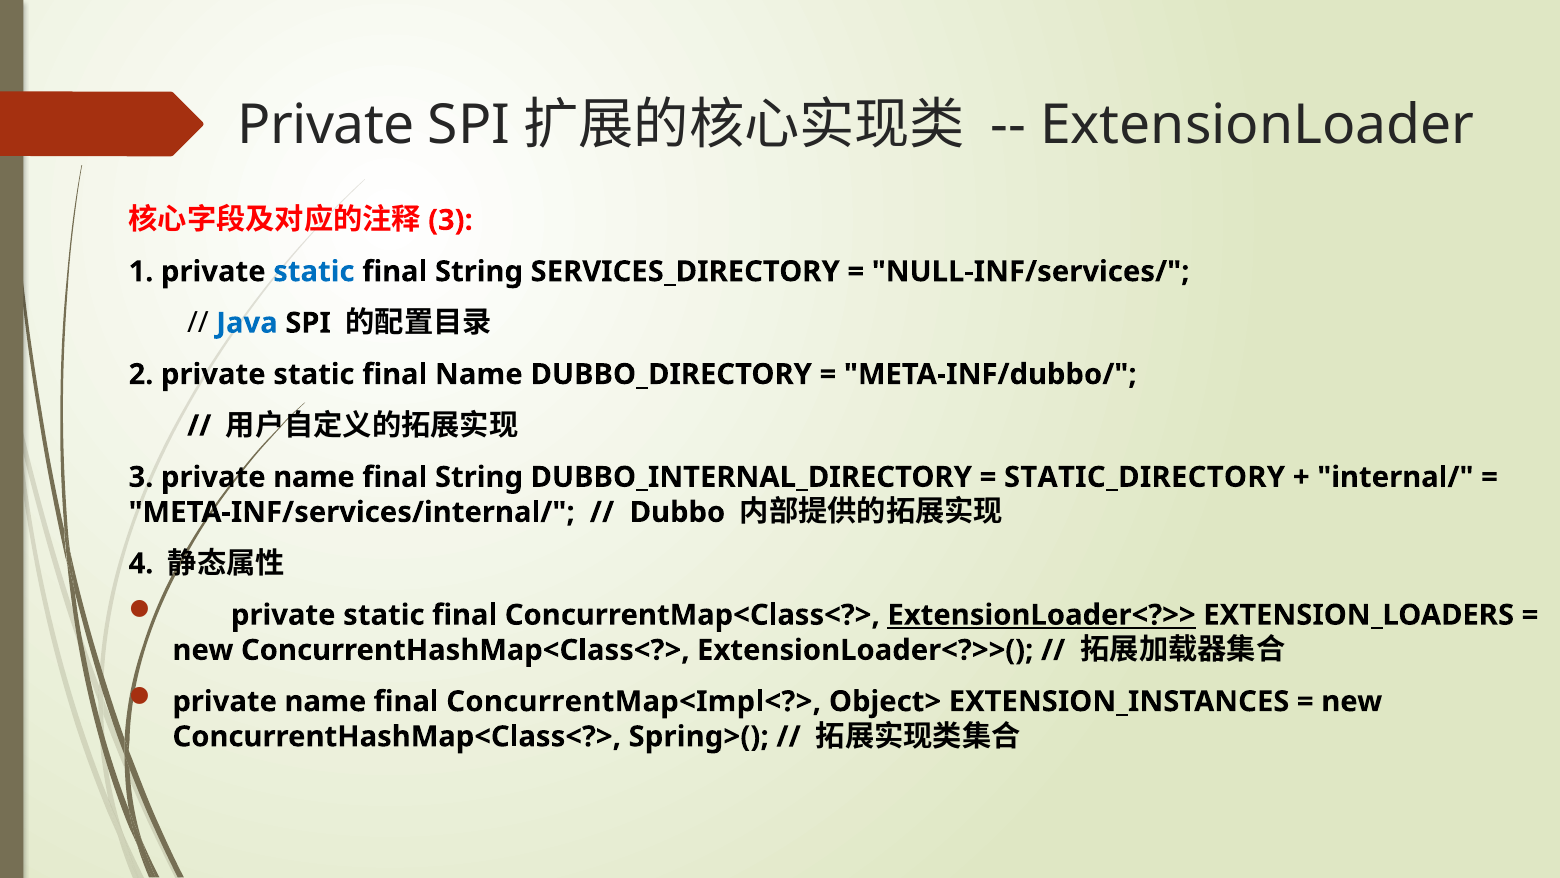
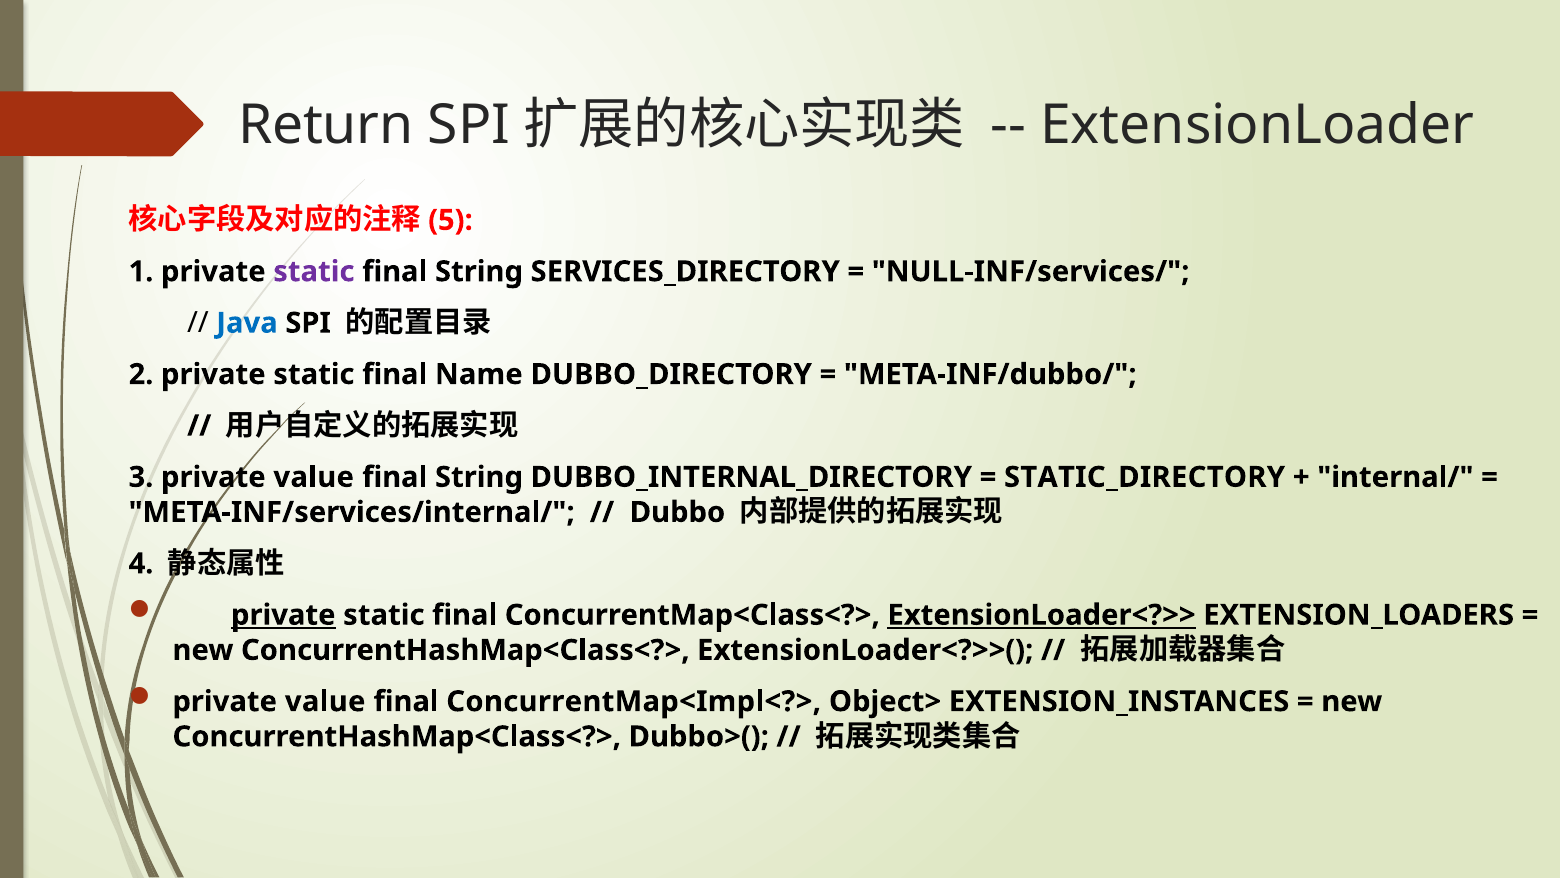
Private: Private -> Return (326, 125)
3: 3 -> 5 (450, 220)
static colour: blue -> purple (314, 271)
3 private name: name -> value (314, 477)
private underline: none -> present (283, 615)
name: name -> value (325, 701)
Spring>(: Spring>( -> Dubbo>( (699, 736)
